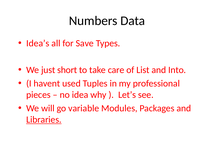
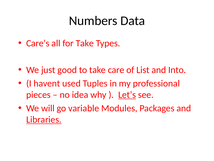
Idea’s: Idea’s -> Care’s (38, 43)
for Save: Save -> Take (85, 43)
short: short -> good (67, 70)
Let’s underline: none -> present (127, 95)
